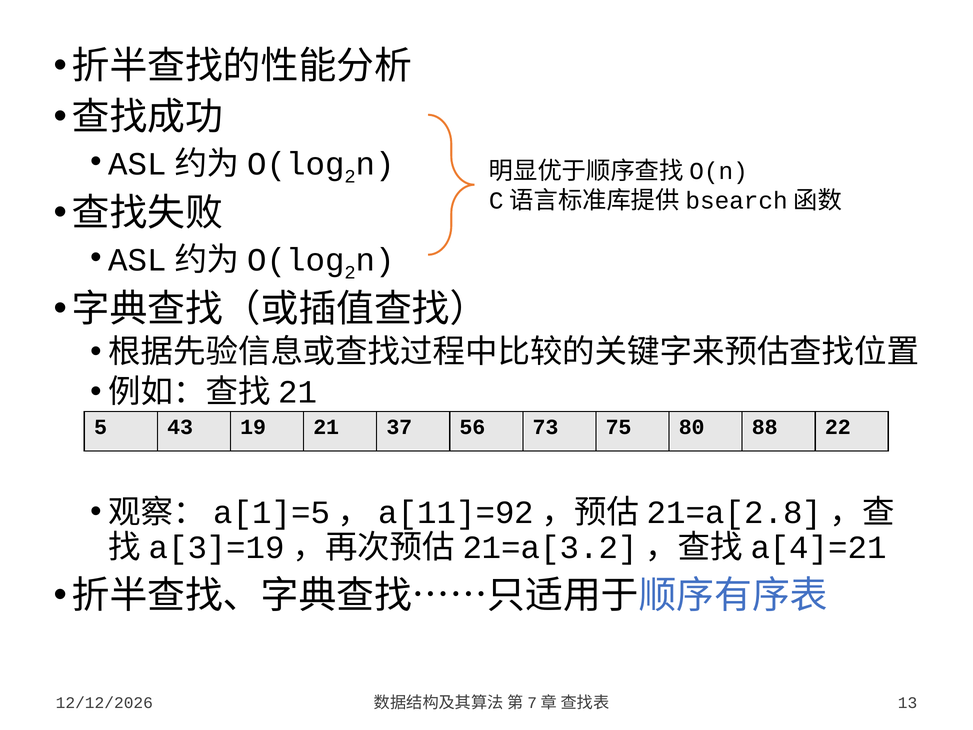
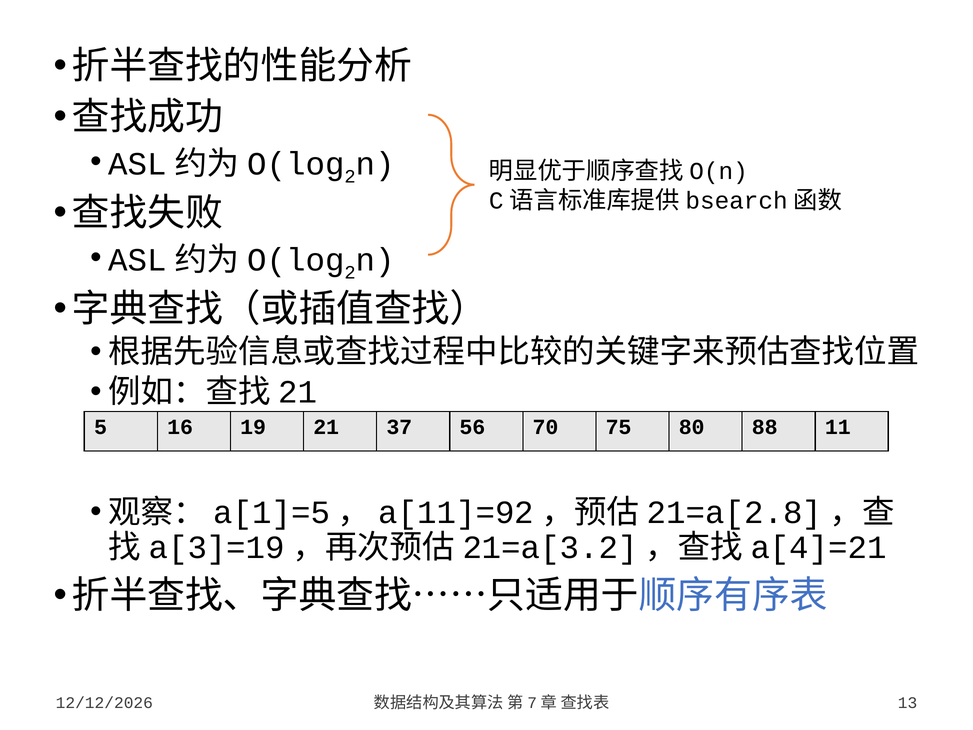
43: 43 -> 16 (180, 427)
73: 73 -> 70 (546, 427)
22: 22 -> 11 (838, 427)
